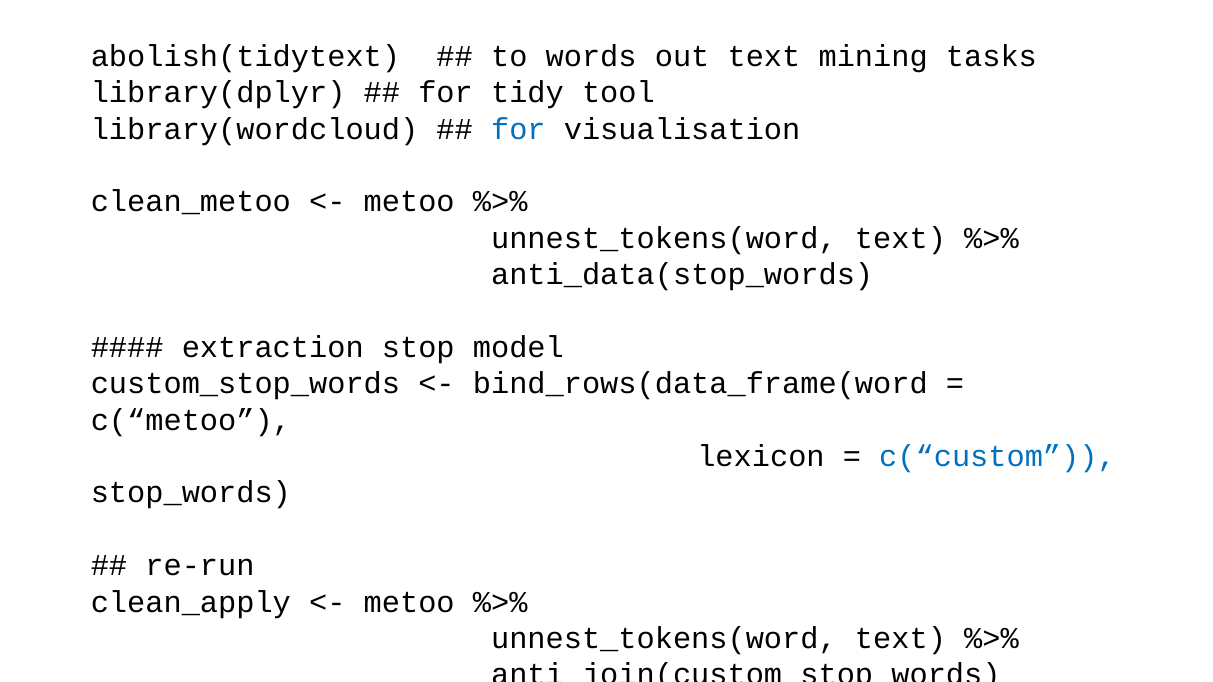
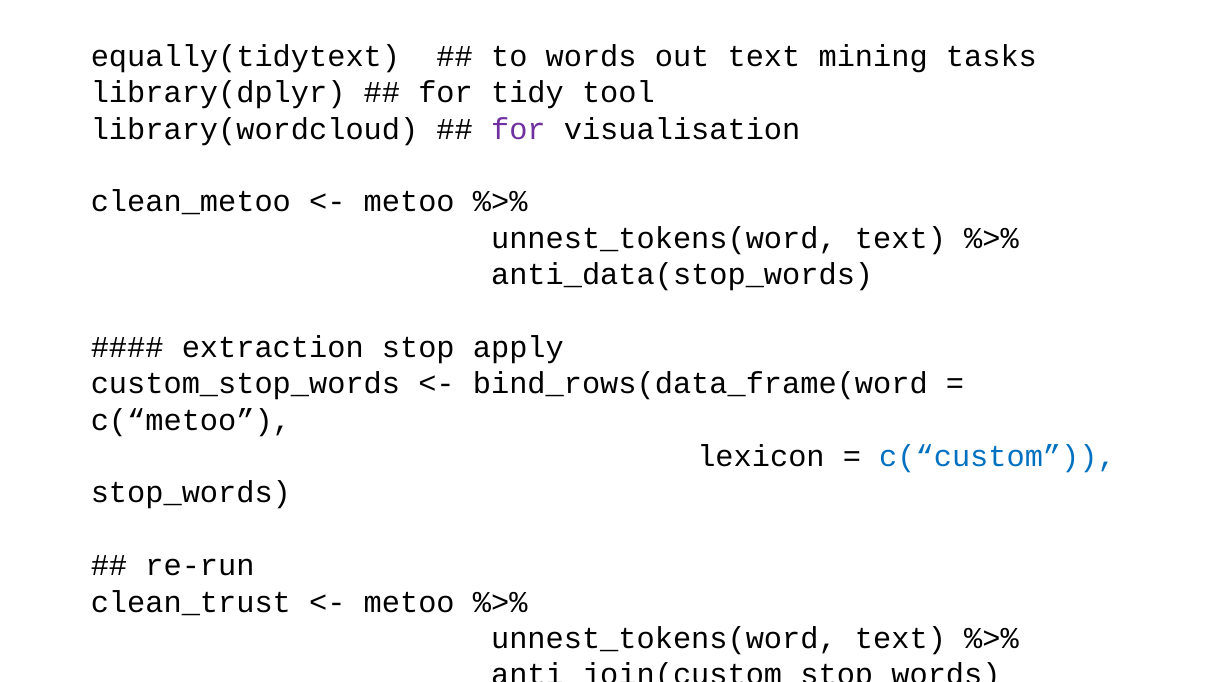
abolish(tidytext: abolish(tidytext -> equally(tidytext (245, 57)
for colour: blue -> purple (518, 129)
model: model -> apply (518, 348)
clean_apply: clean_apply -> clean_trust (191, 602)
